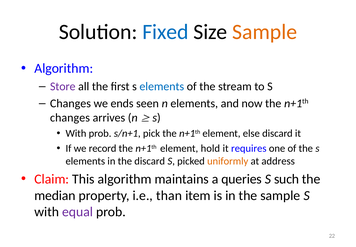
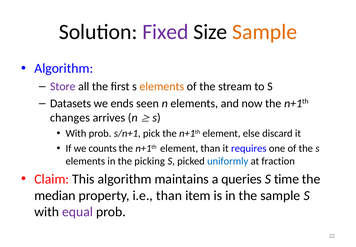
Fixed colour: blue -> purple (165, 32)
elements colour: blue -> orange (162, 86)
Changes: Changes -> Datasets (71, 103)
record: record -> counts (103, 148)
element hold: hold -> than (210, 148)
the discard: discard -> picking (150, 161)
uniformly colour: orange -> blue (228, 161)
address: address -> fraction (278, 161)
such: such -> time (287, 179)
